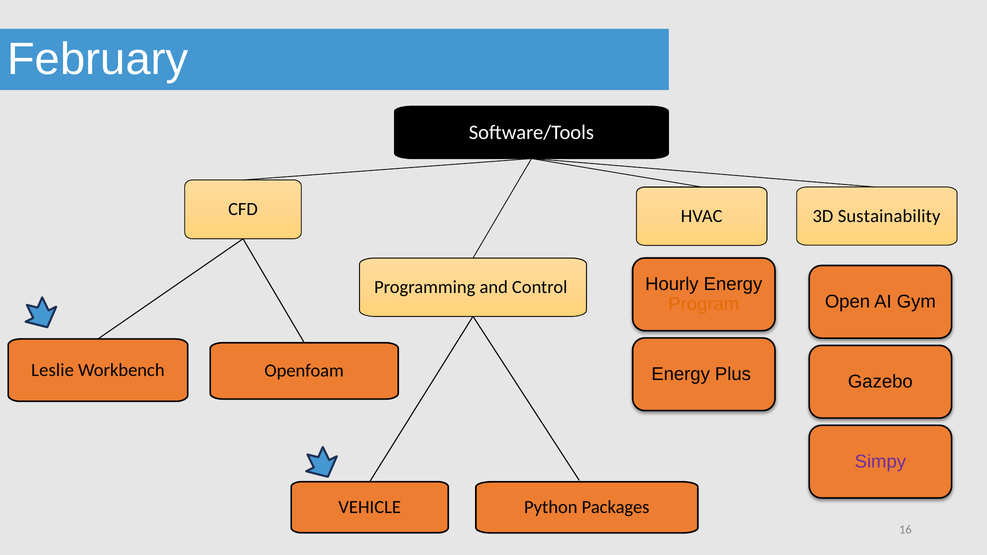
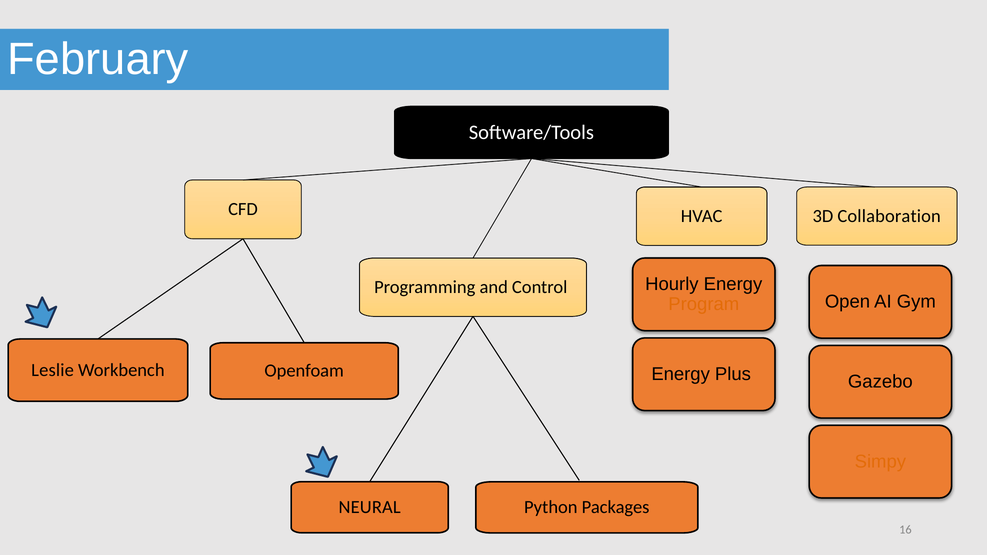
Sustainability: Sustainability -> Collaboration (889, 216)
Simpy colour: purple -> orange (880, 462)
VEHICLE: VEHICLE -> NEURAL (370, 507)
